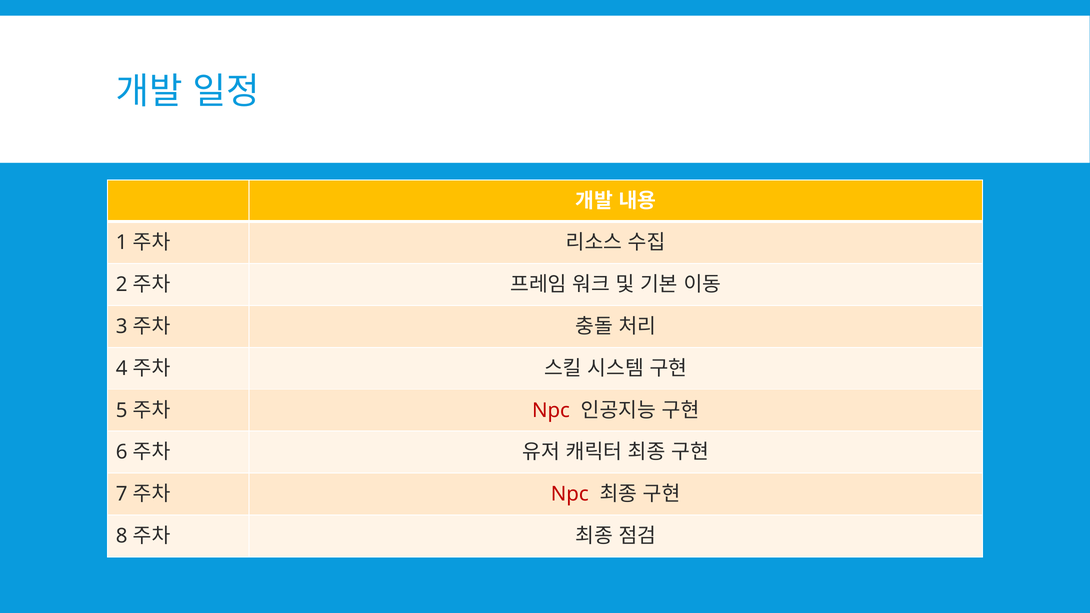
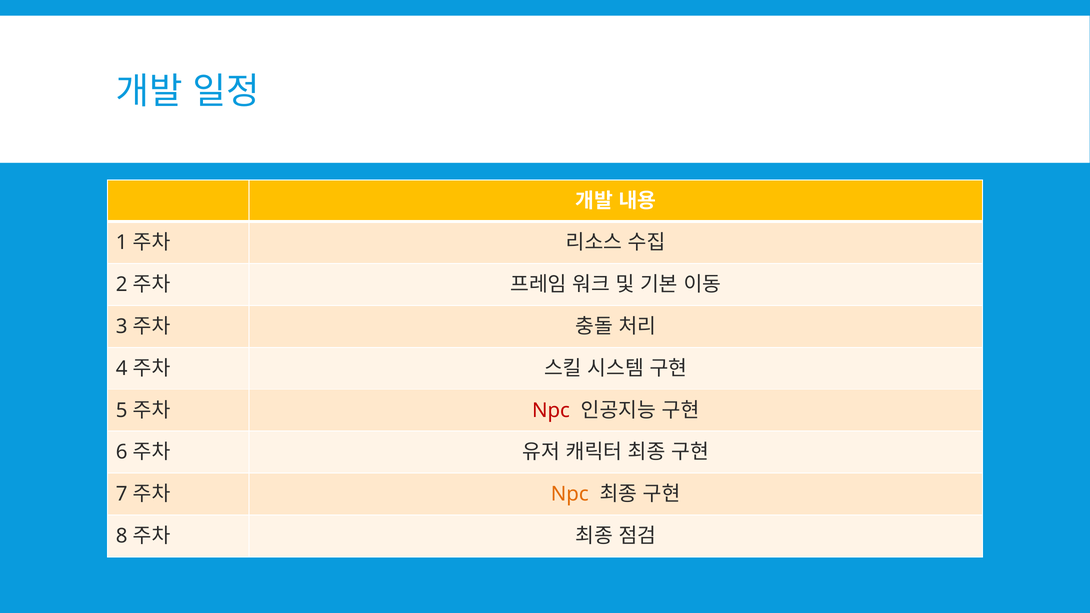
Npc colour: red -> orange (570, 494)
